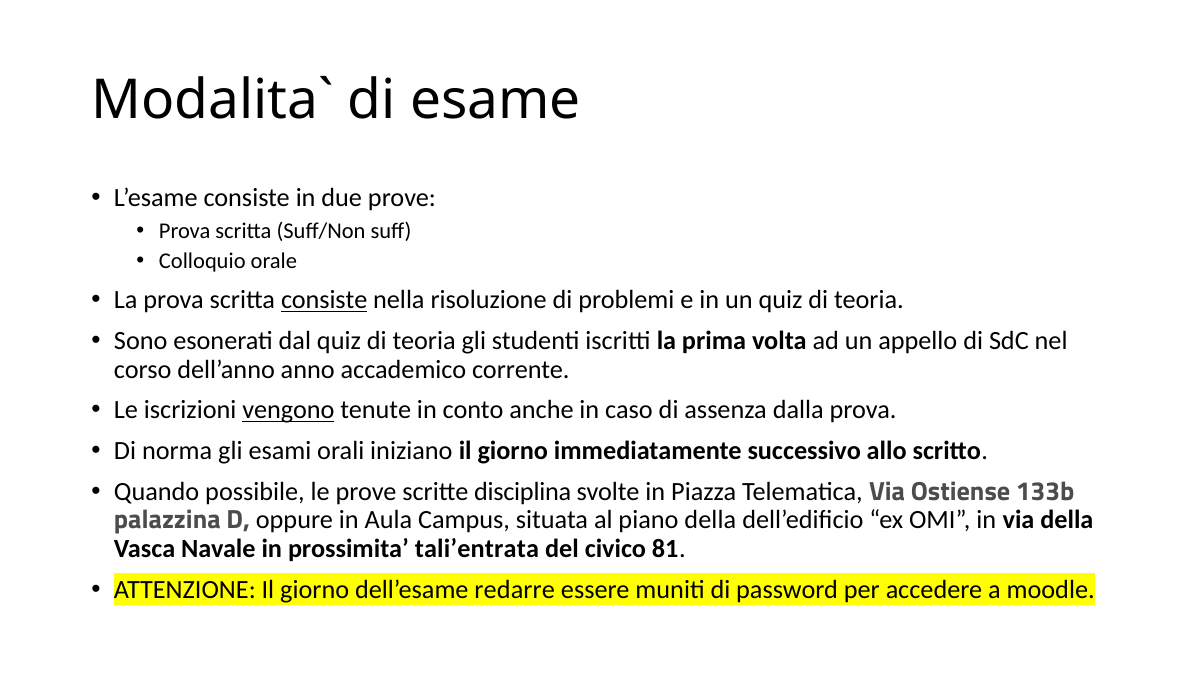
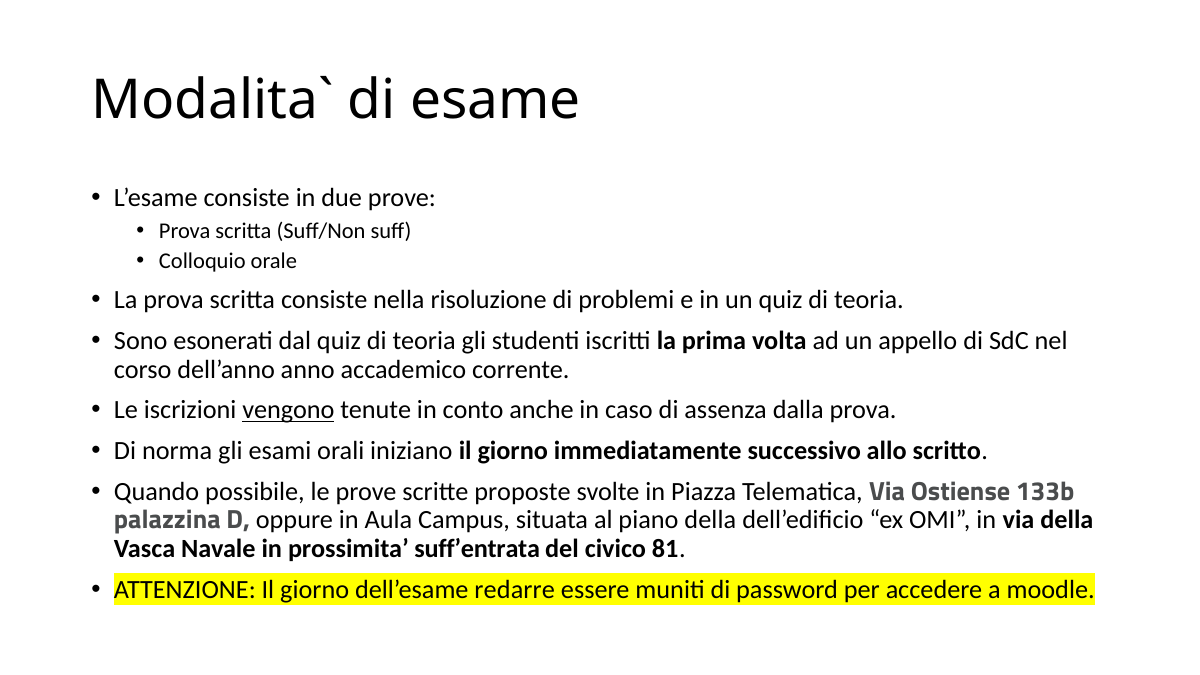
consiste underline: present -> none (324, 300)
disciplina: disciplina -> proposte (522, 492)
tali’entrata: tali’entrata -> suff’entrata (477, 549)
